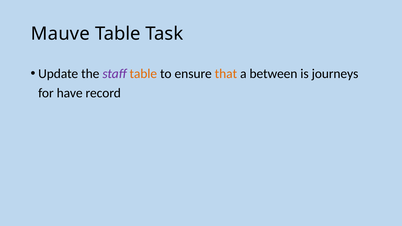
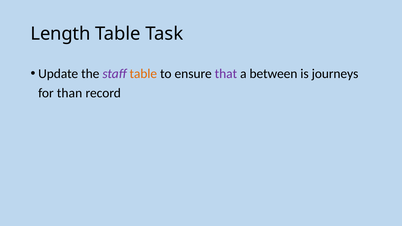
Mauve: Mauve -> Length (61, 34)
that colour: orange -> purple (226, 74)
have: have -> than (70, 93)
